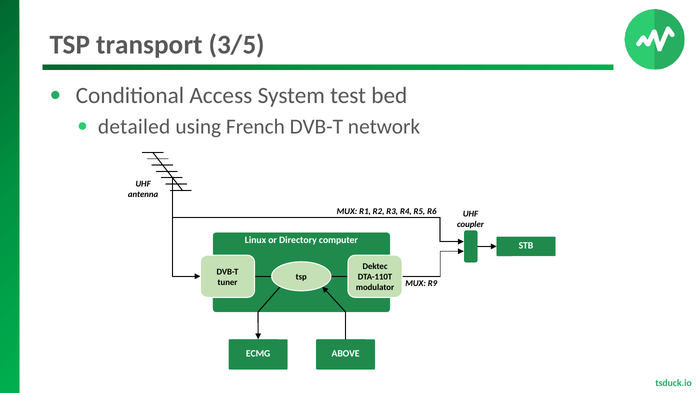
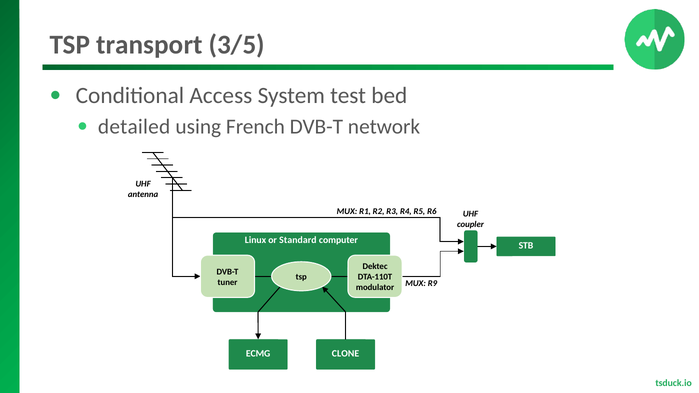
Directory: Directory -> Standard (298, 240)
ABOVE: ABOVE -> CLONE (345, 354)
